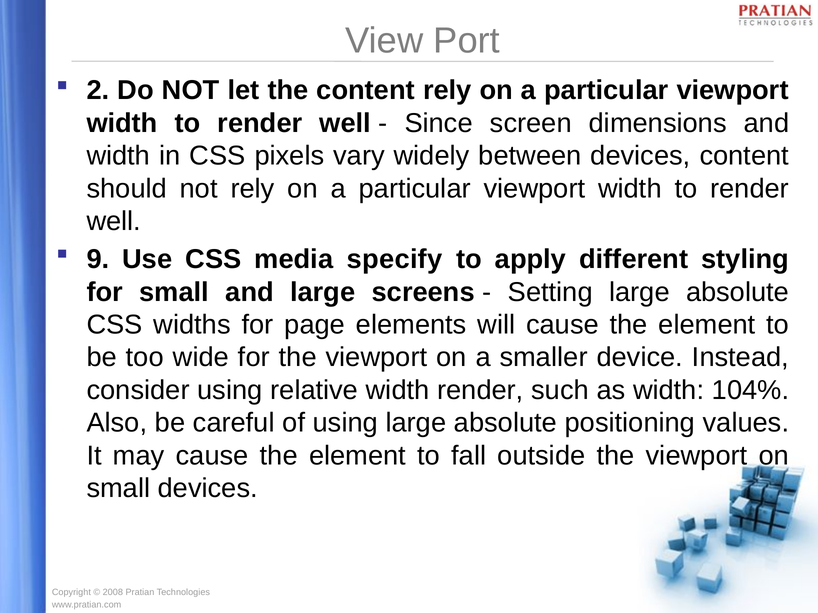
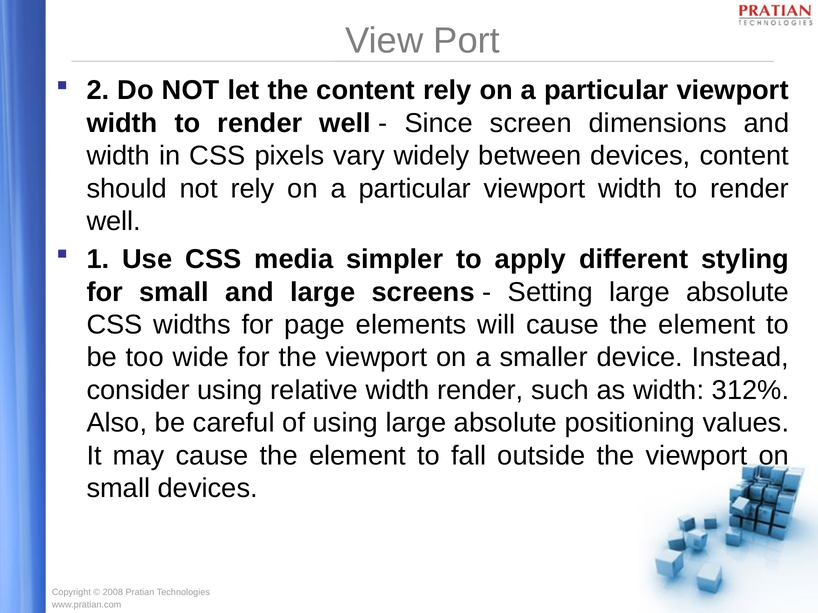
9: 9 -> 1 (98, 260)
specify: specify -> simpler (395, 260)
104%: 104% -> 312% (751, 390)
